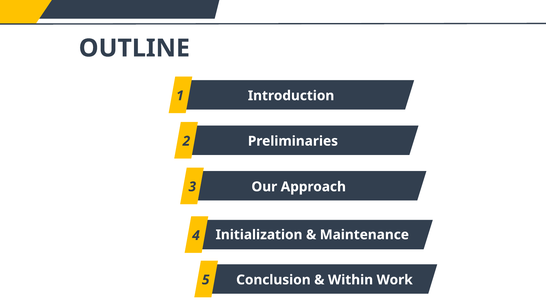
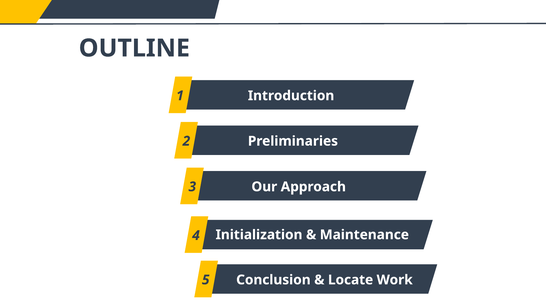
Within: Within -> Locate (351, 280)
